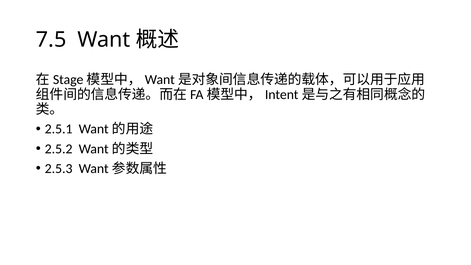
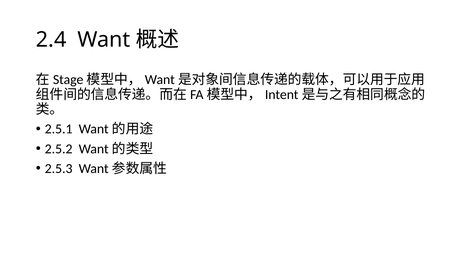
7.5: 7.5 -> 2.4 (51, 40)
